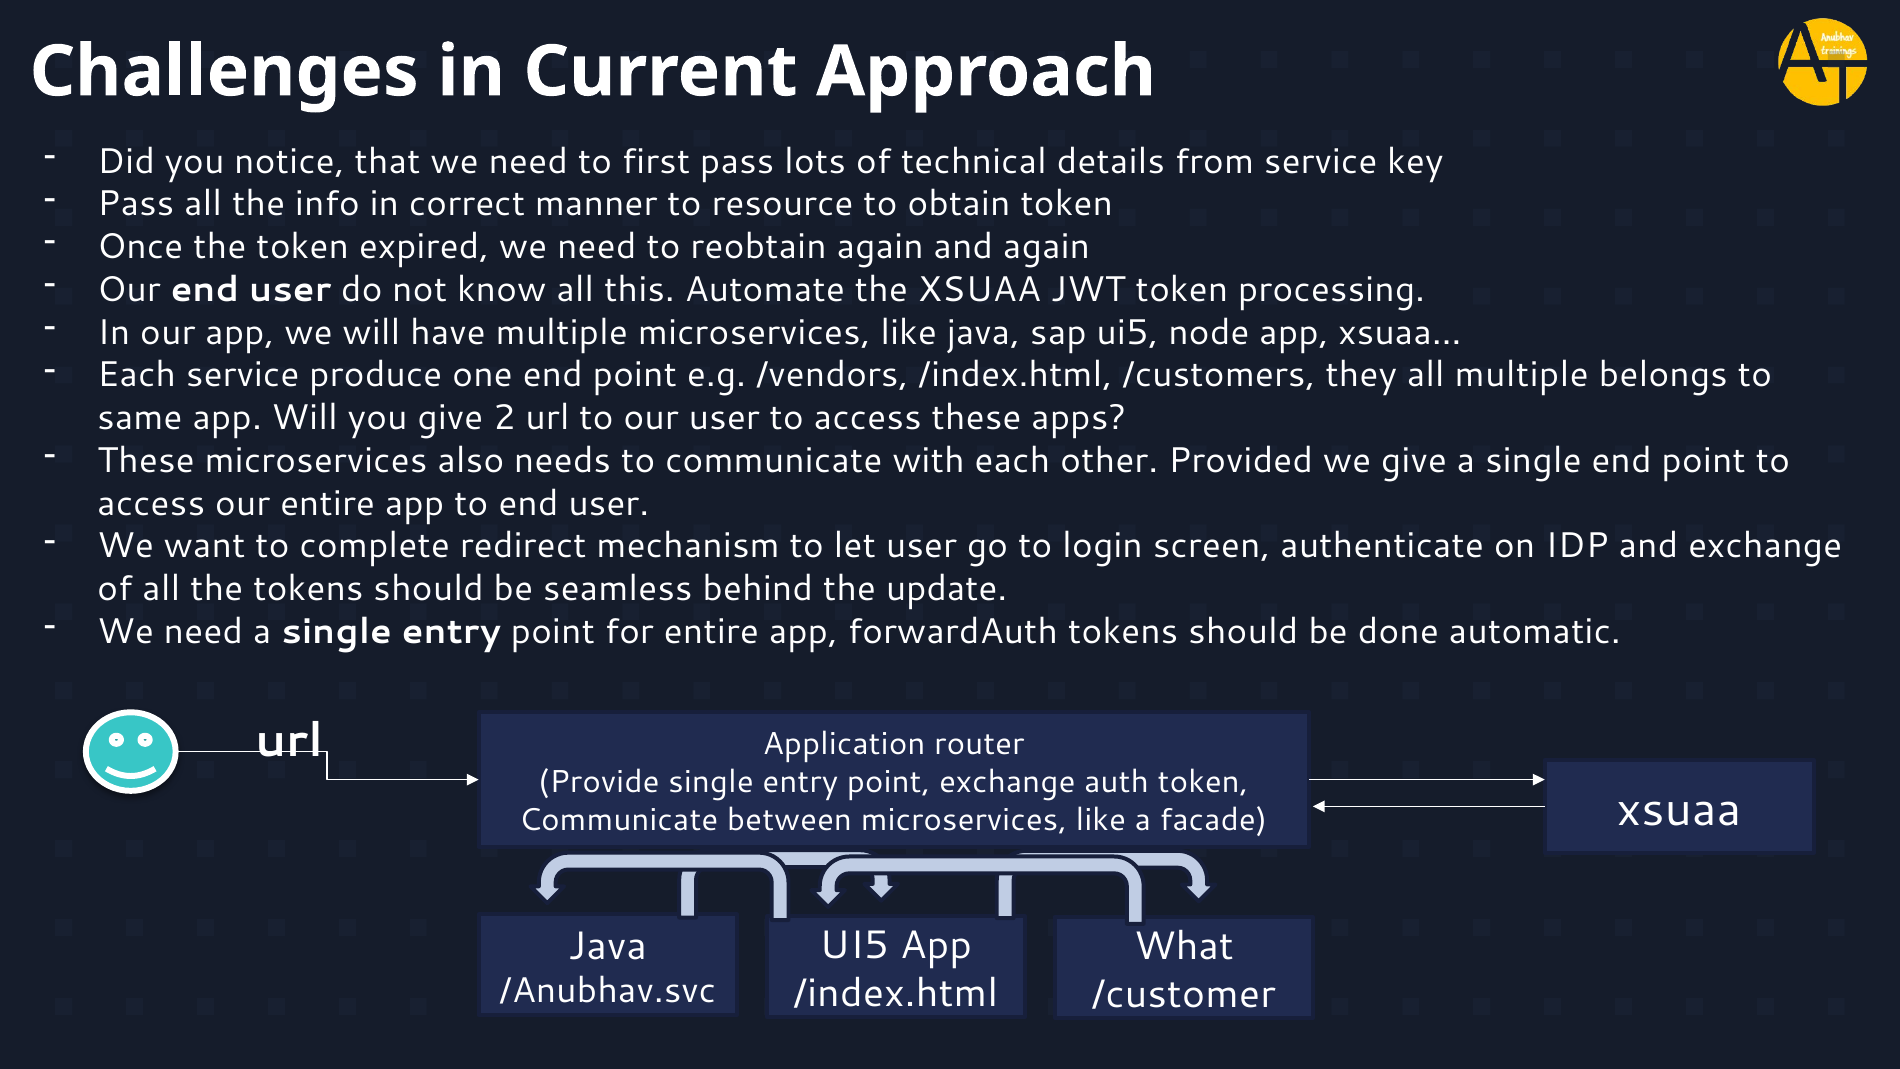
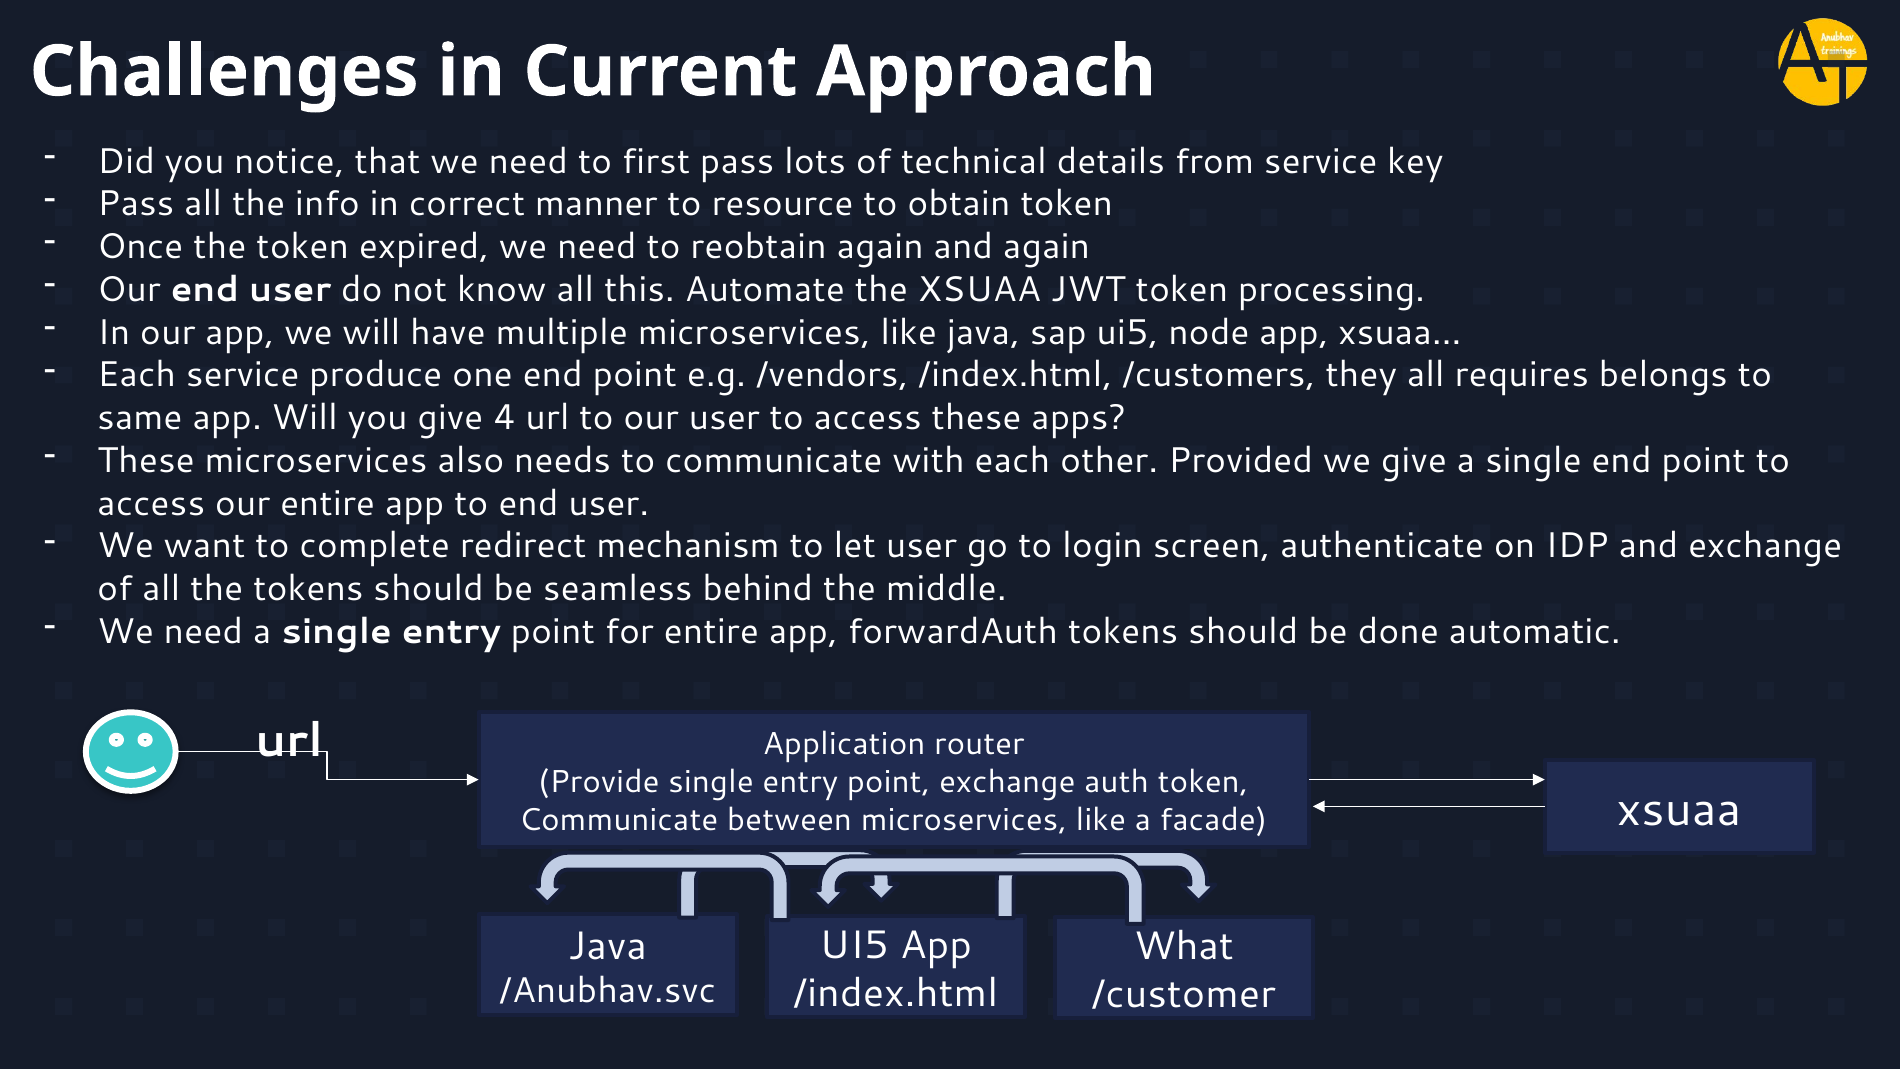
all multiple: multiple -> requires (1522, 375)
2: 2 -> 4 (504, 418)
update: update -> middle (946, 589)
